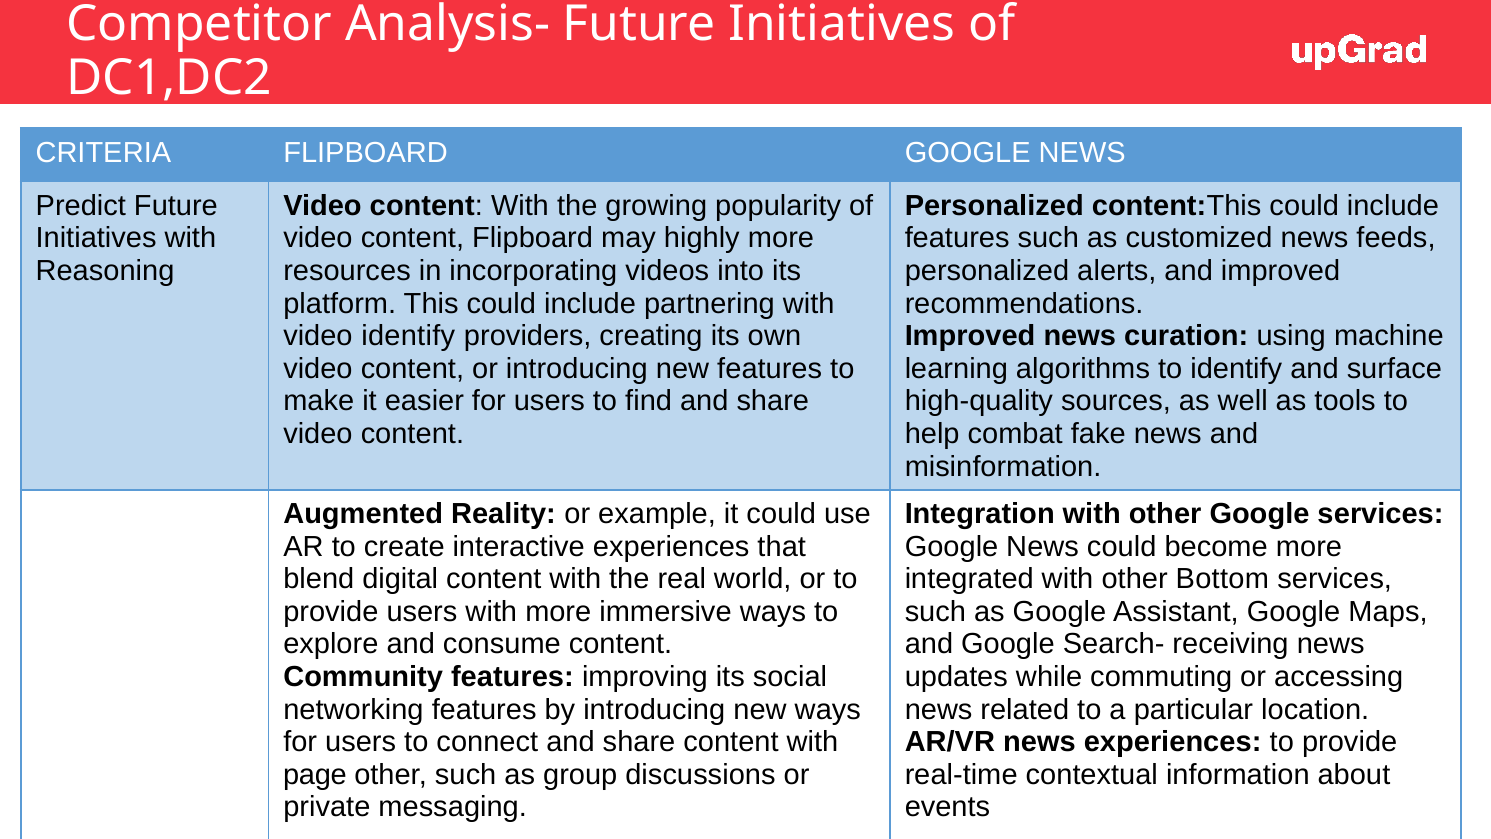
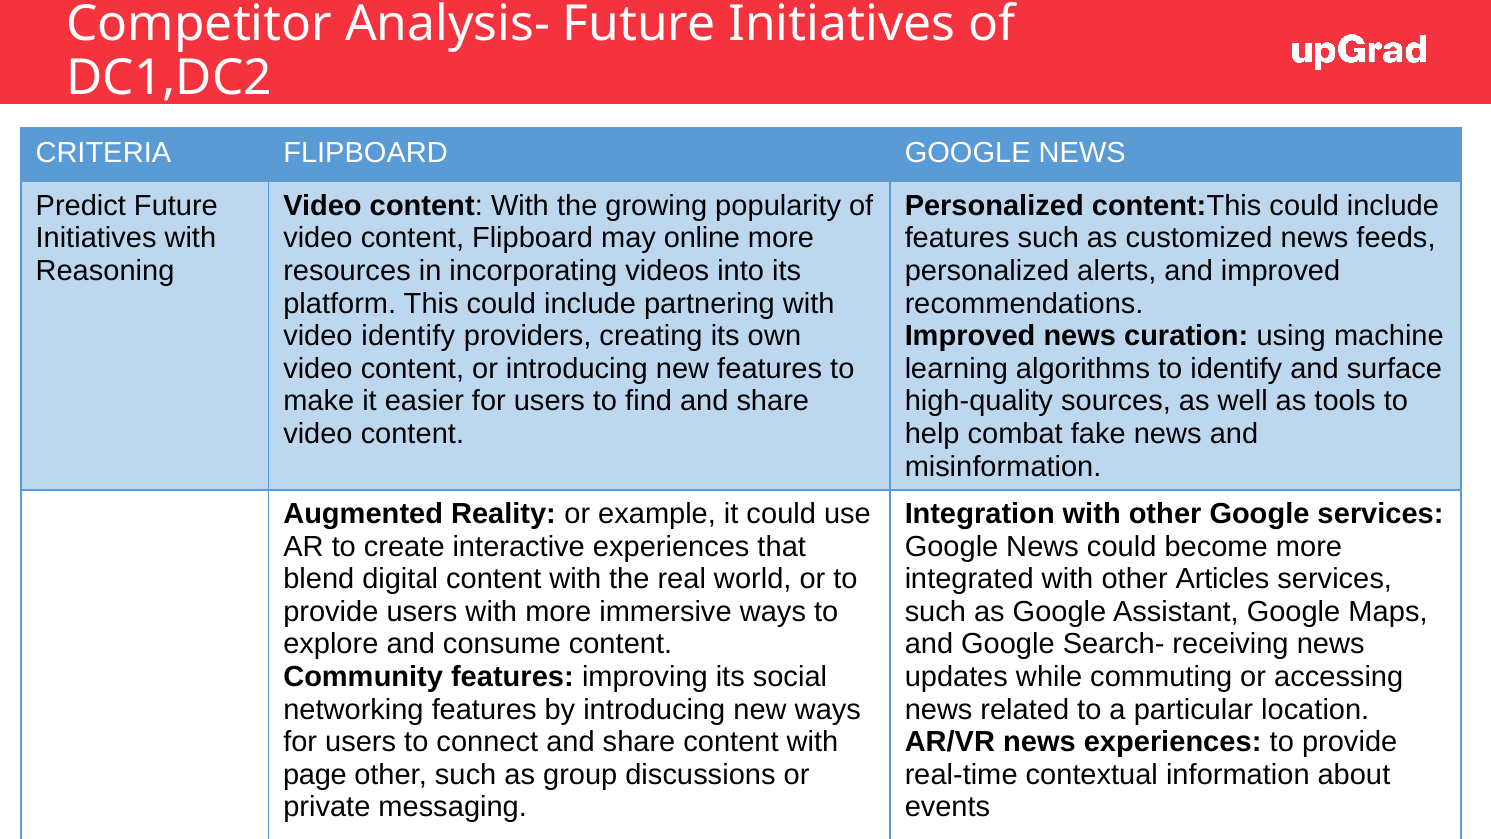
highly: highly -> online (702, 238)
Bottom: Bottom -> Articles (1223, 579)
